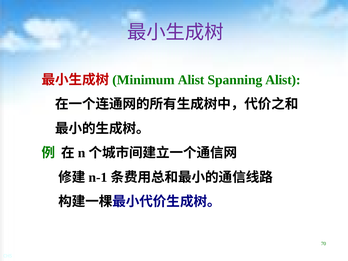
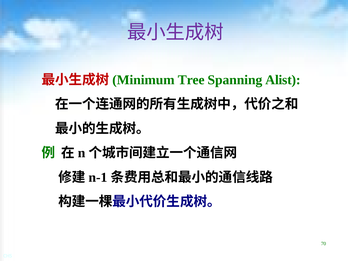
Alist: Alist -> Tree (191, 80)
